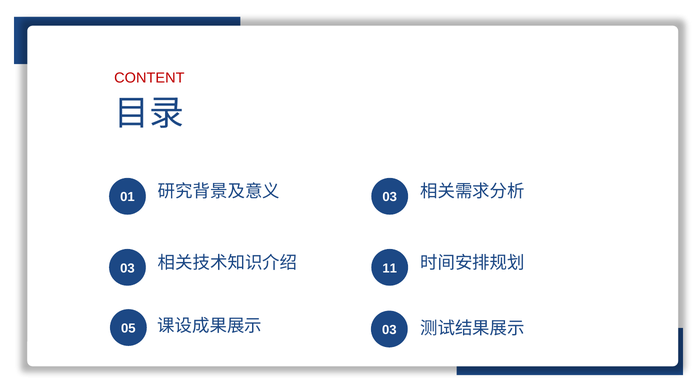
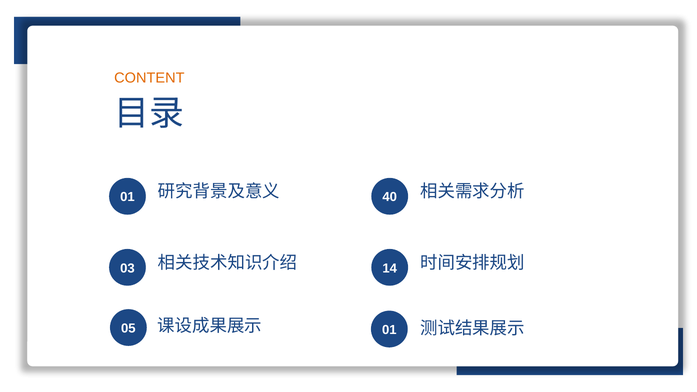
CONTENT colour: red -> orange (149, 78)
03: 03 -> 40 (390, 197)
11: 11 -> 14 (390, 268)
03: 03 -> 01 (389, 330)
